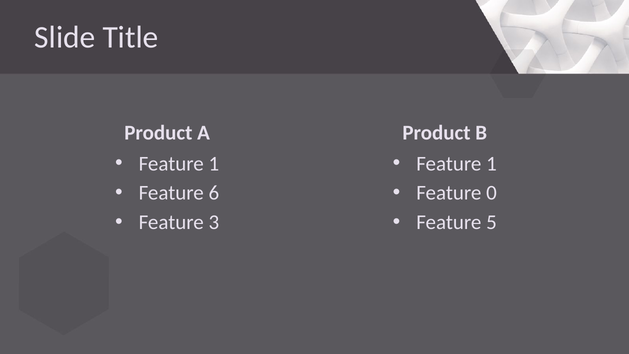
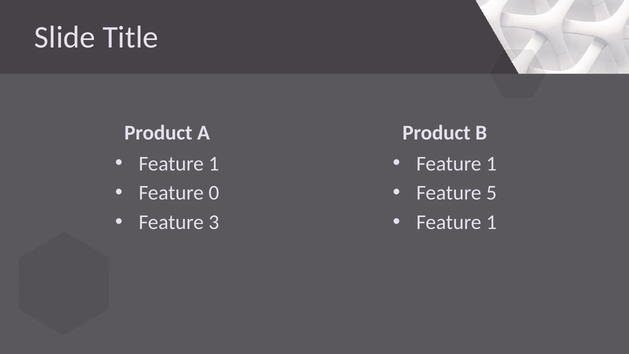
6: 6 -> 0 (214, 193)
0: 0 -> 5 (491, 193)
5: 5 -> 1 (491, 222)
